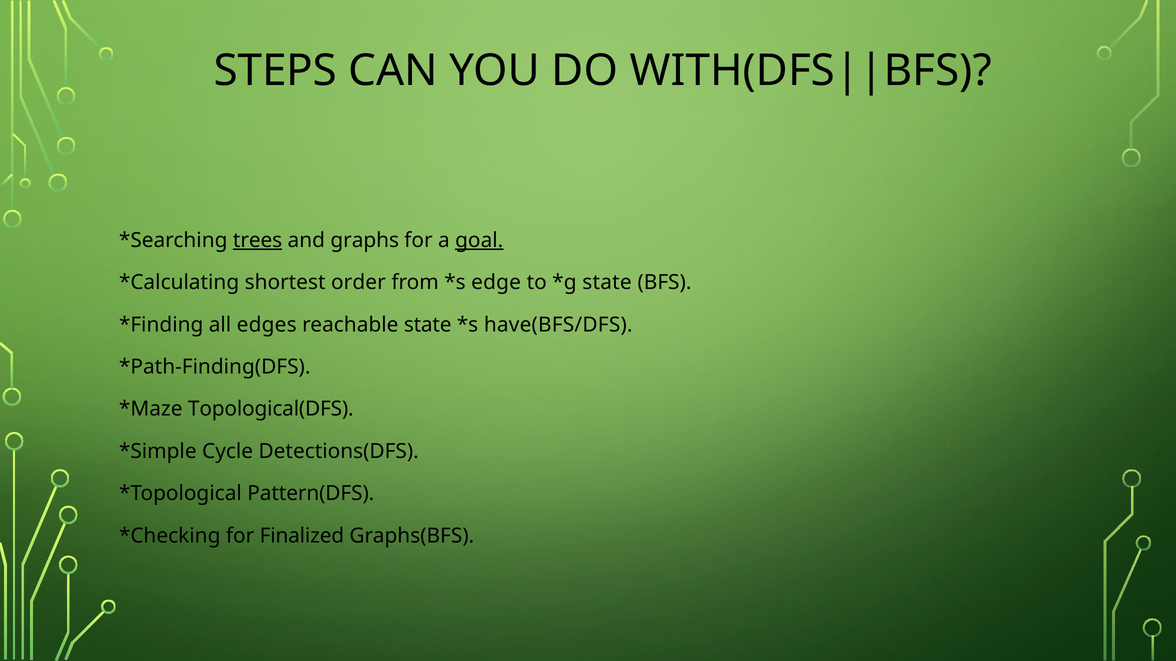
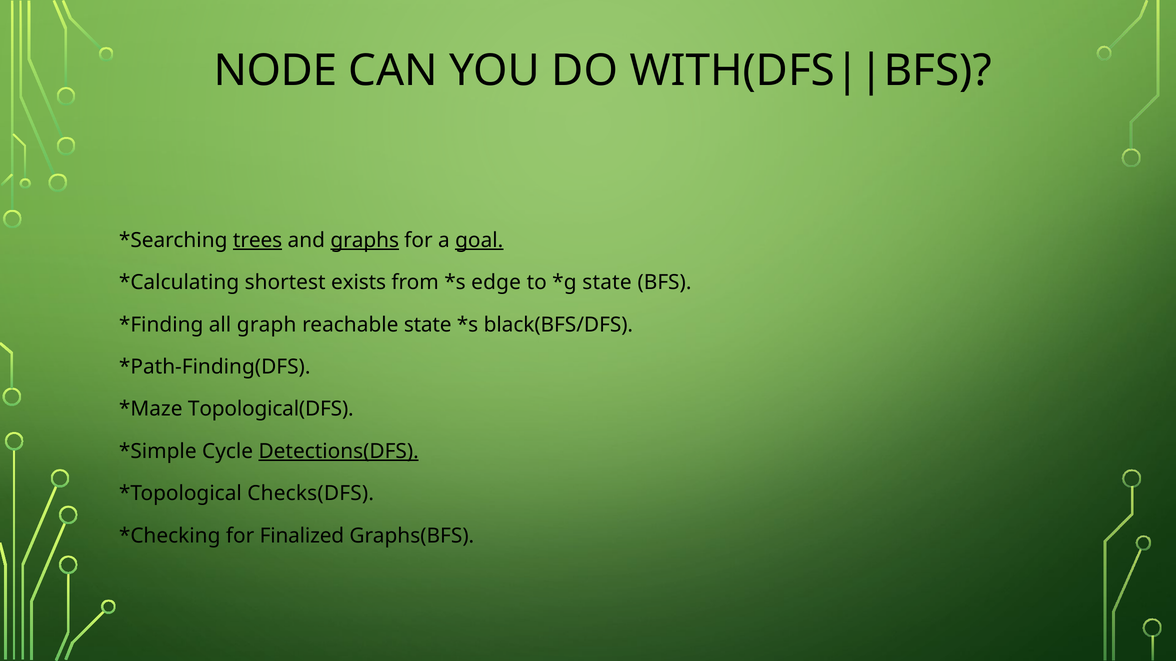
STEPS: STEPS -> NODE (276, 71)
graphs underline: none -> present (365, 240)
order: order -> exists (359, 283)
edges: edges -> graph (267, 325)
have(BFS/DFS: have(BFS/DFS -> black(BFS/DFS (558, 325)
Detections(DFS underline: none -> present (339, 452)
Pattern(DFS: Pattern(DFS -> Checks(DFS (311, 494)
